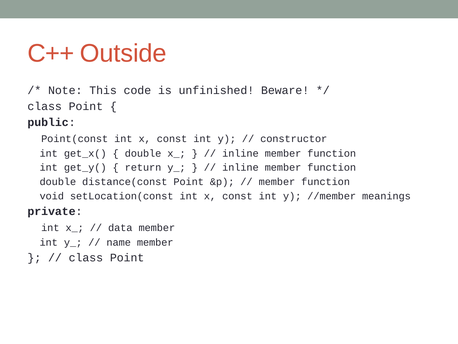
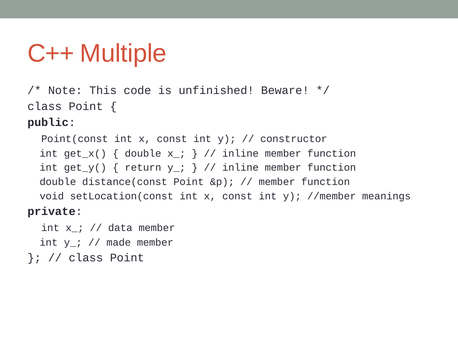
Outside: Outside -> Multiple (123, 53)
name: name -> made (119, 242)
